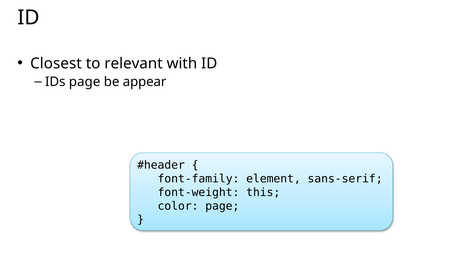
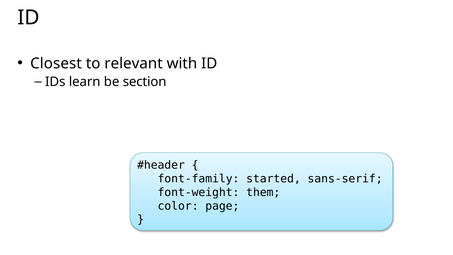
IDs page: page -> learn (85, 82)
appear: appear -> section (145, 82)
element: element -> started (273, 179)
this: this -> them (263, 192)
